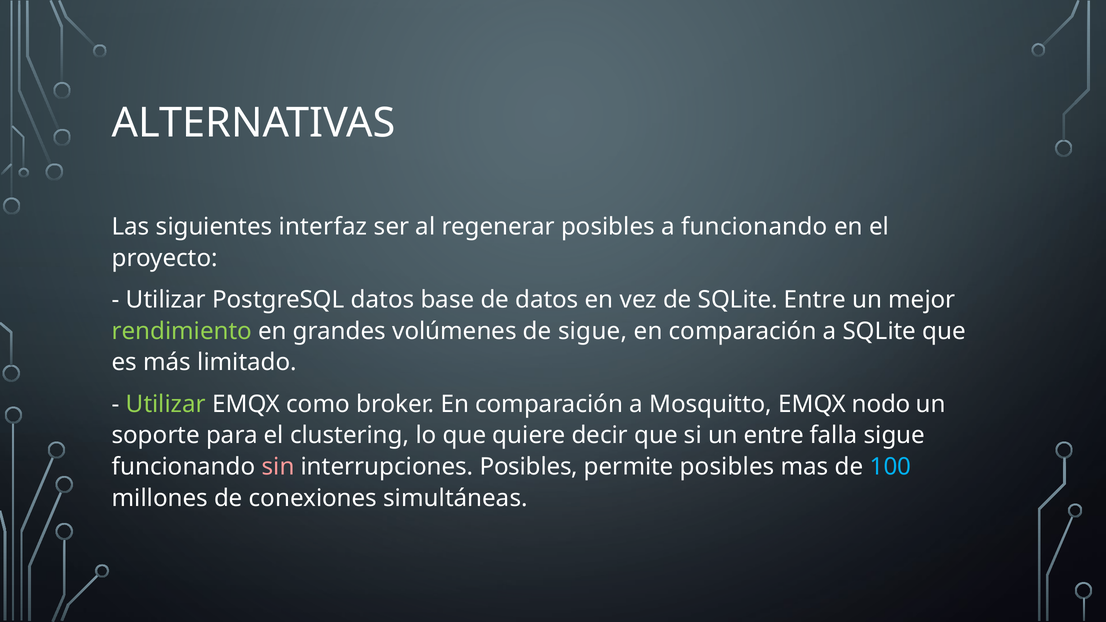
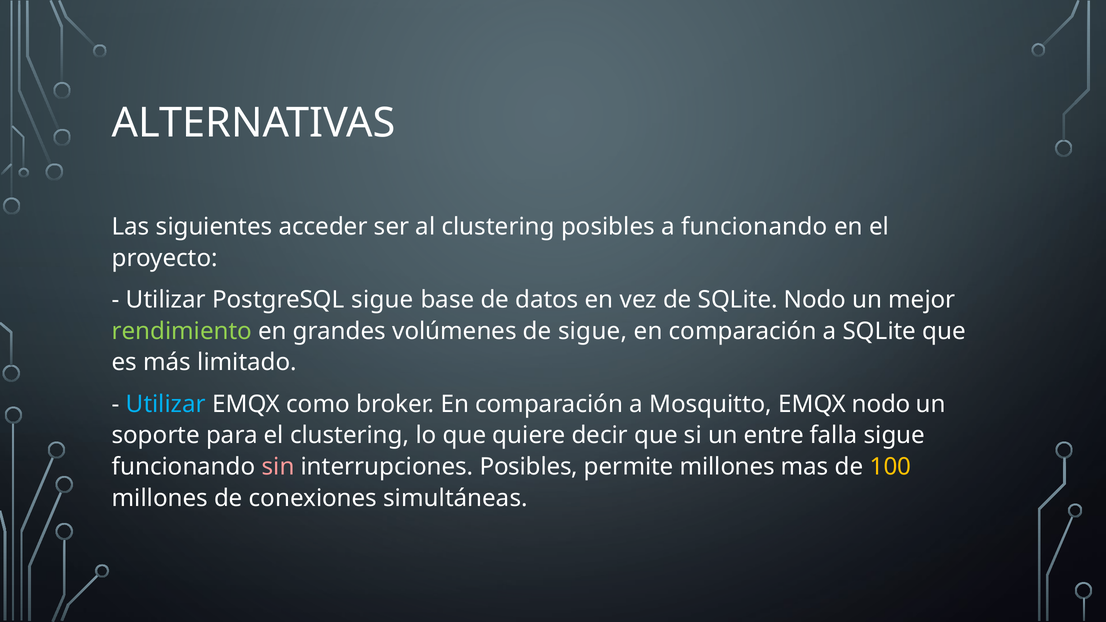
interfaz: interfaz -> acceder (323, 227)
al regenerar: regenerar -> clustering (498, 227)
PostgreSQL datos: datos -> sigue (382, 300)
SQLite Entre: Entre -> Nodo (815, 300)
Utilizar colour: light green -> light blue (166, 404)
permite posibles: posibles -> millones (727, 467)
100 colour: light blue -> yellow (890, 467)
